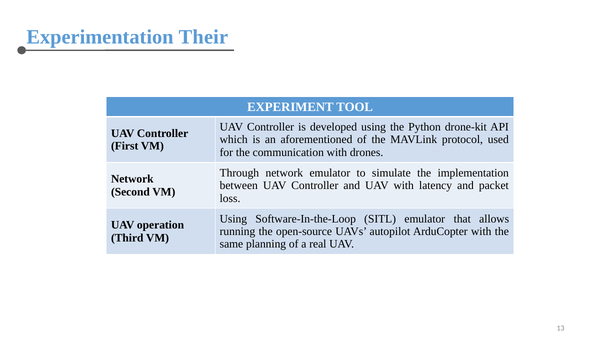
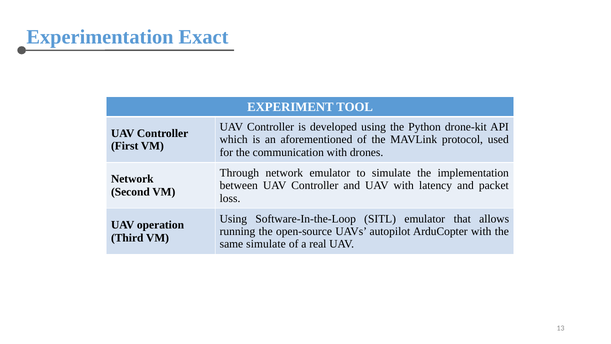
Their: Their -> Exact (203, 37)
same planning: planning -> simulate (266, 244)
